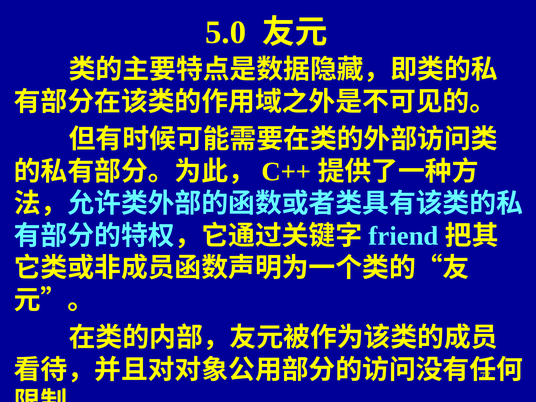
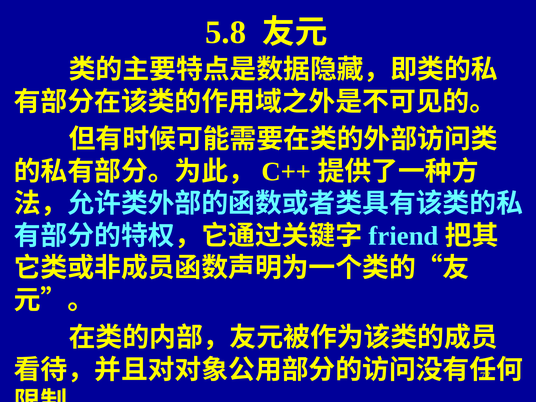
5.0: 5.0 -> 5.8 (226, 32)
